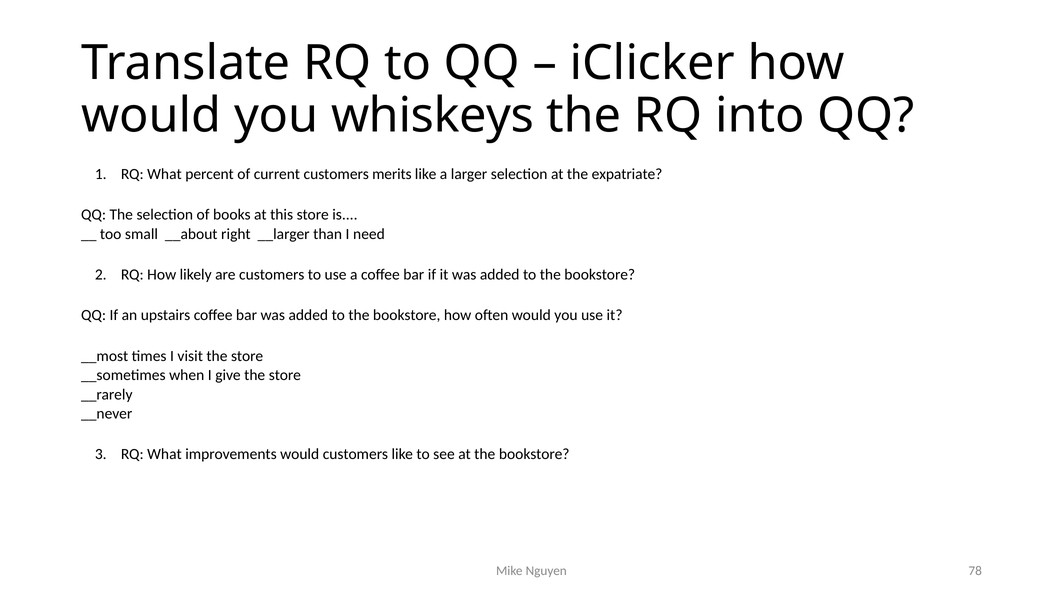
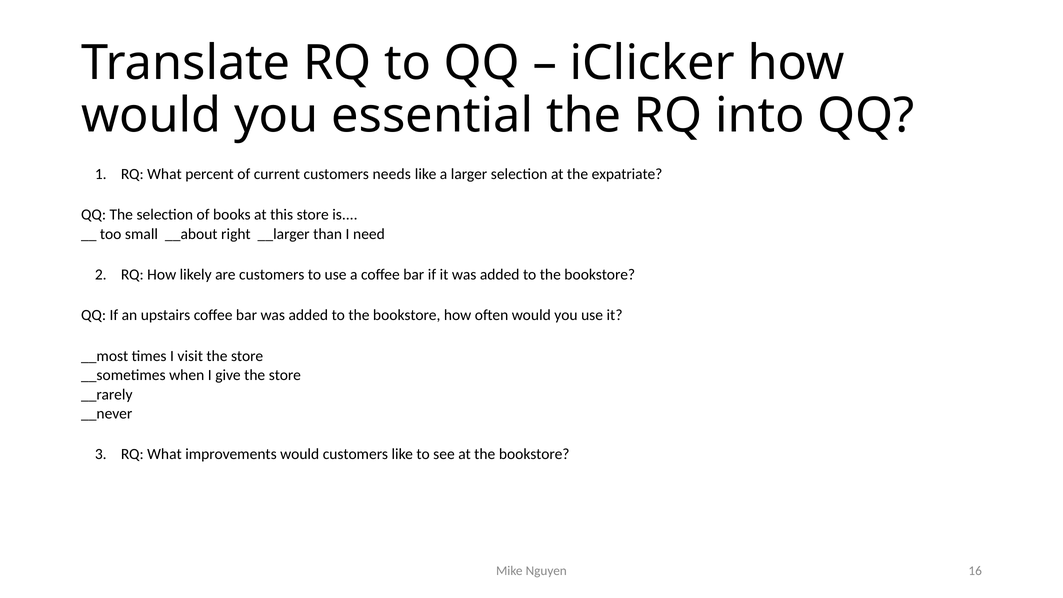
whiskeys: whiskeys -> essential (432, 116)
merits: merits -> needs (392, 174)
78: 78 -> 16 (975, 571)
